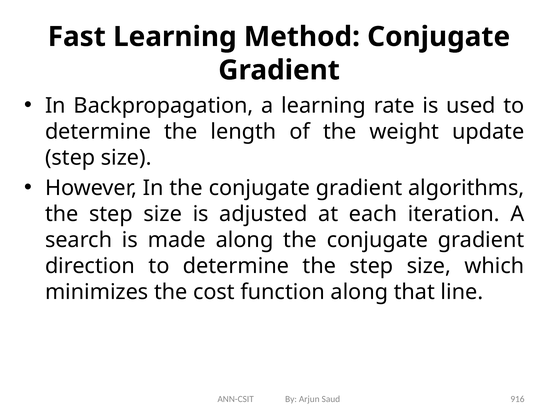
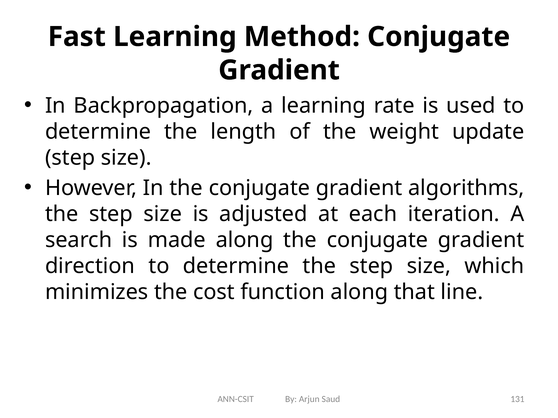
916: 916 -> 131 (517, 400)
